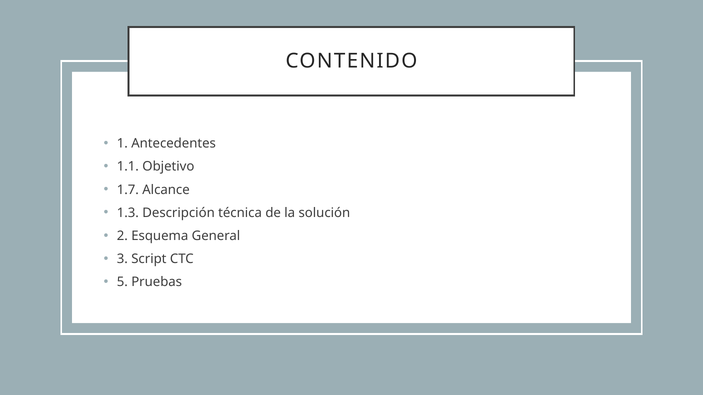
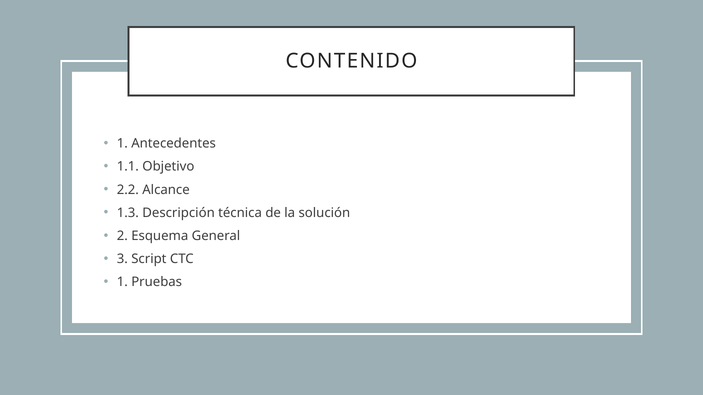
1.7: 1.7 -> 2.2 (128, 190)
5: 5 -> 1 (122, 282)
